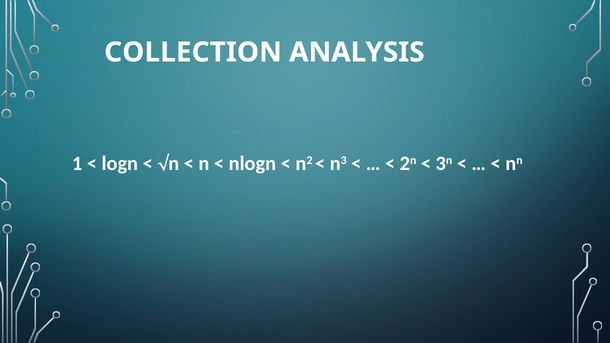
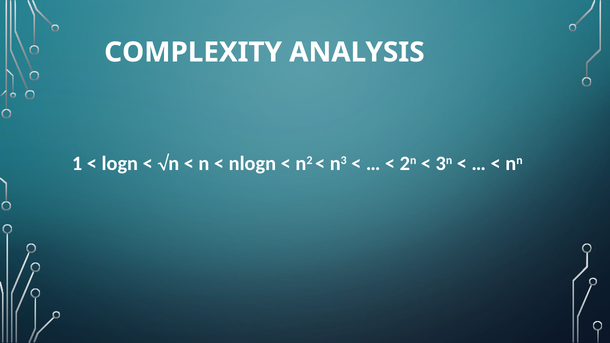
COLLECTION: COLLECTION -> COMPLEXITY (193, 52)
